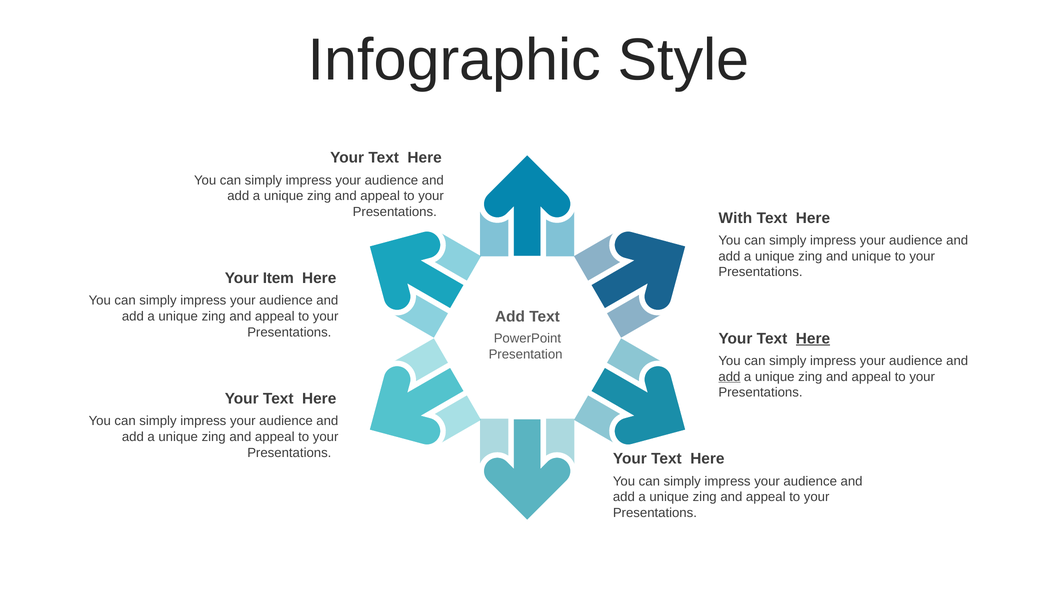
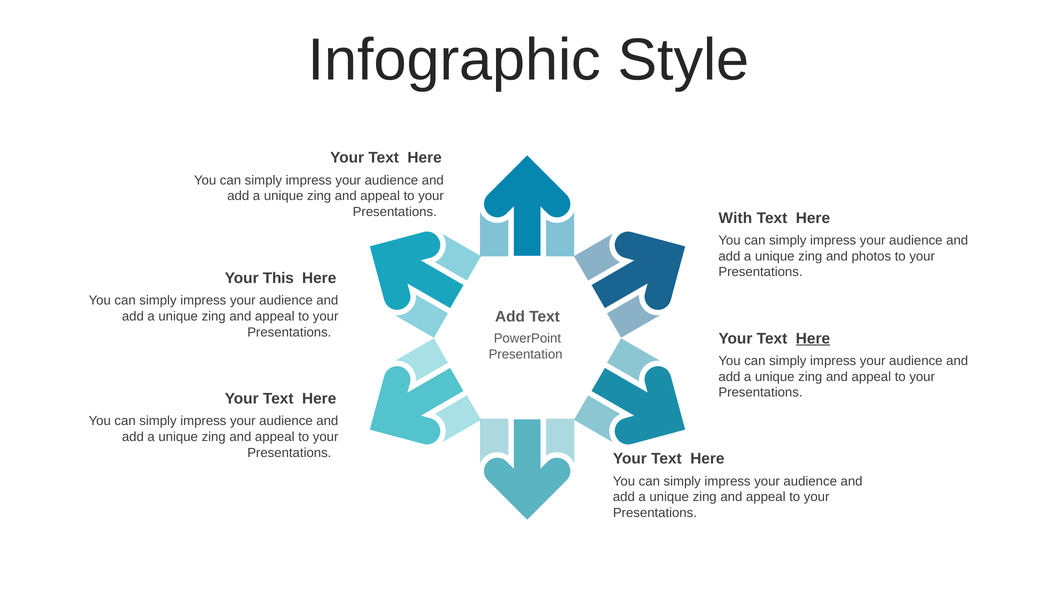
and unique: unique -> photos (871, 256)
Item: Item -> This (278, 278)
add underline: present -> none (729, 377)
